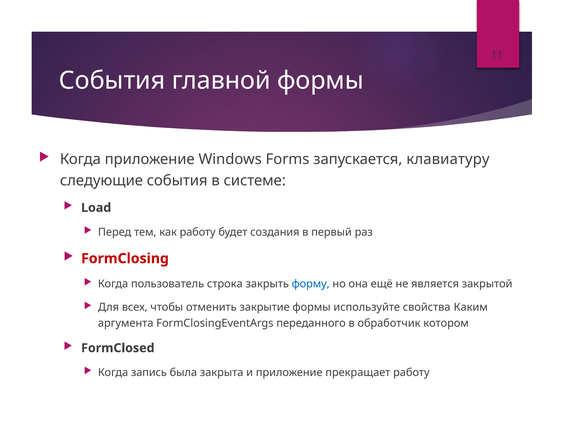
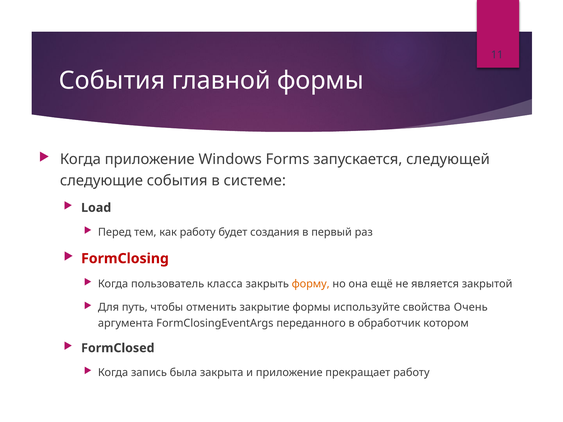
клавиатуру: клавиатуру -> следующей (448, 159)
строка: строка -> класса (225, 284)
форму colour: blue -> orange (311, 284)
всех: всех -> путь (135, 307)
Каким: Каким -> Очень (471, 307)
